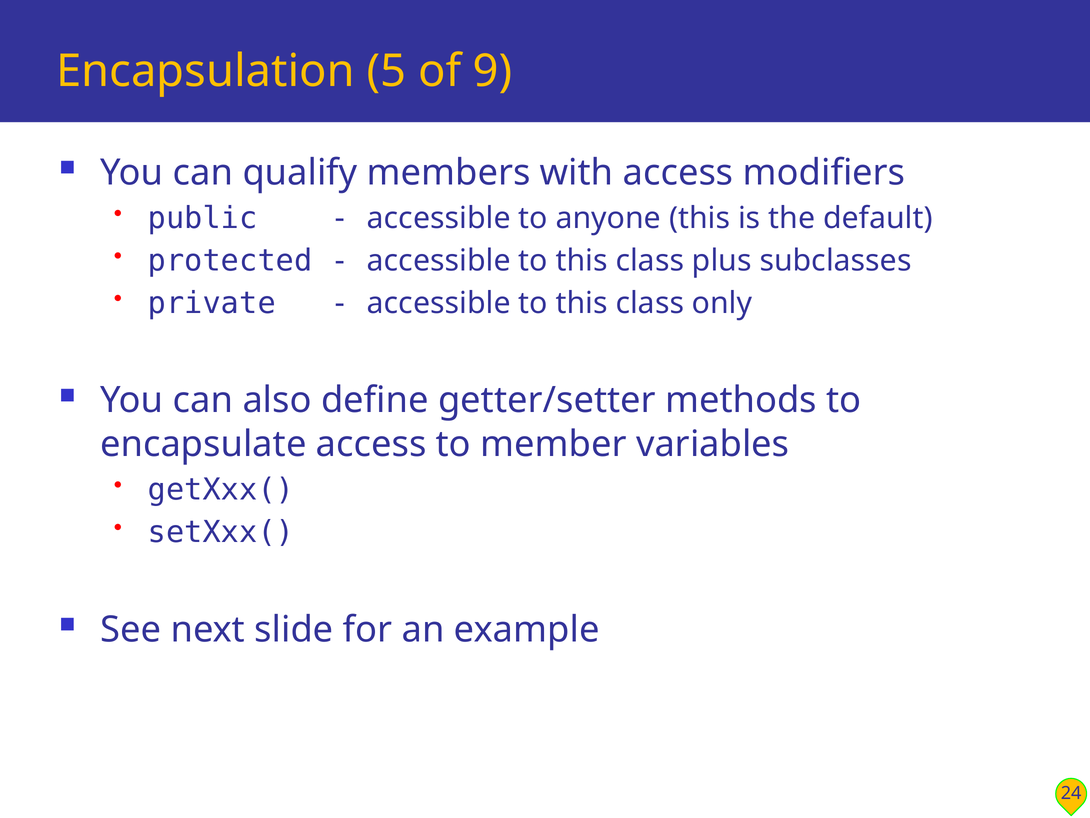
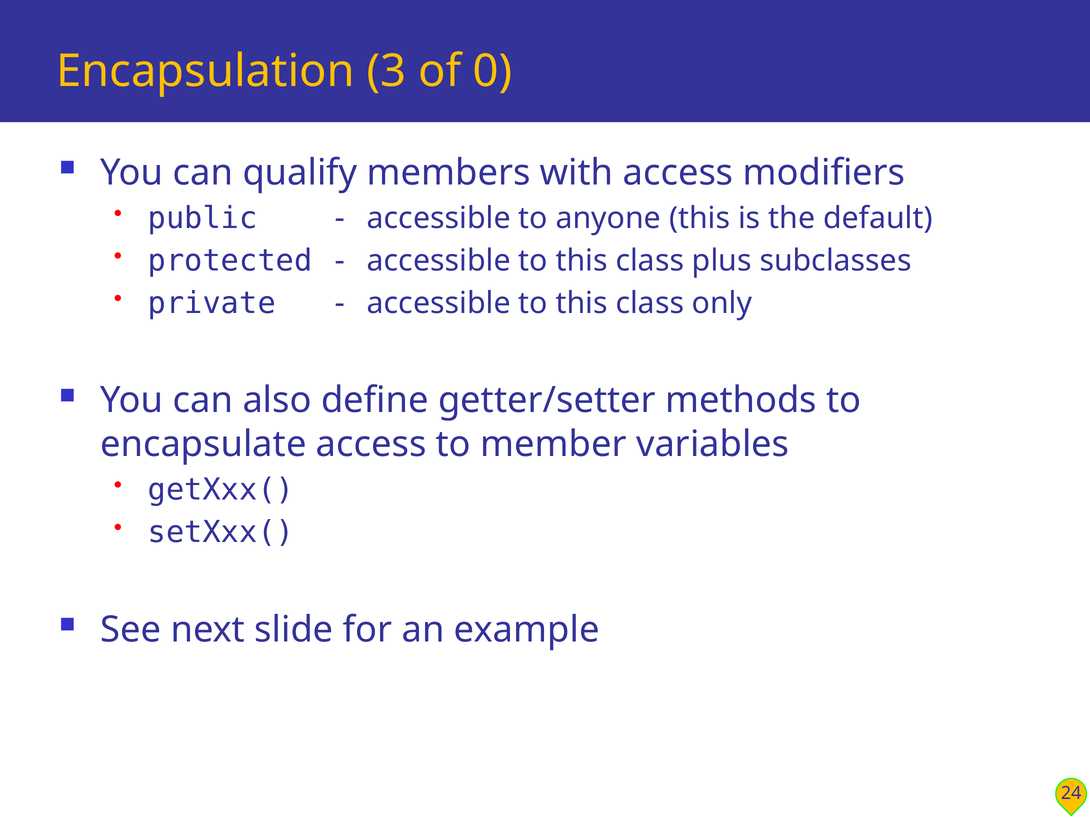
5: 5 -> 3 (386, 71)
9: 9 -> 0 (493, 71)
